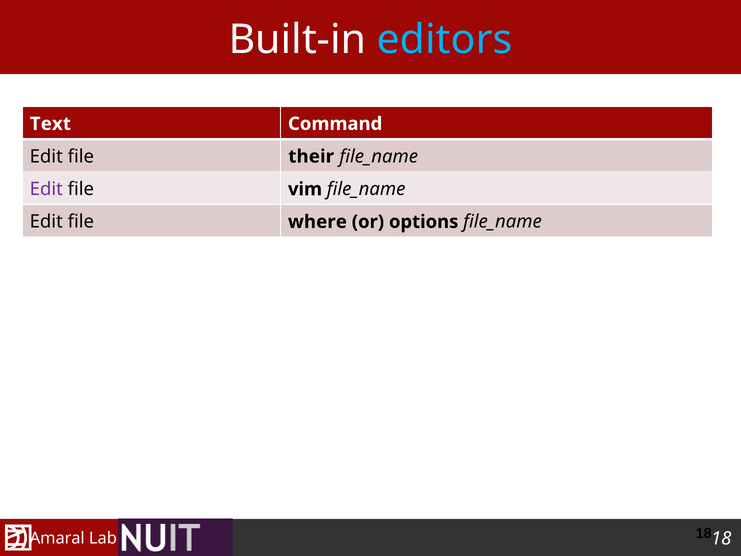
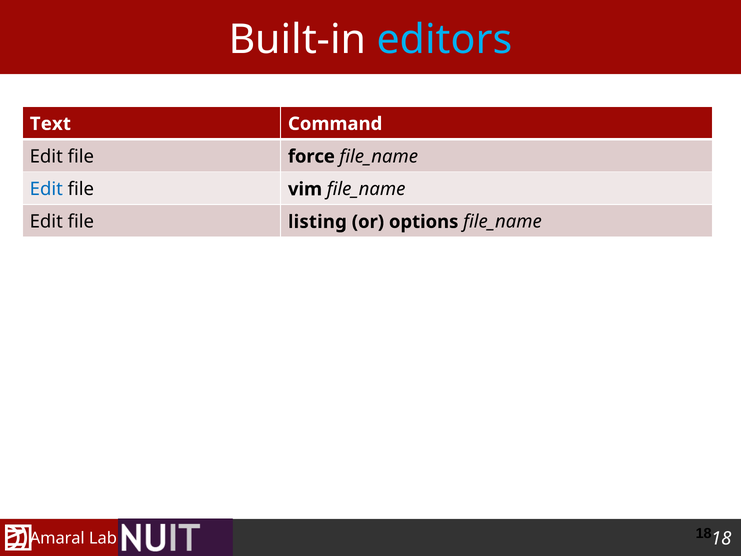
their: their -> force (311, 156)
Edit colour: purple -> blue (46, 189)
where: where -> listing (317, 222)
